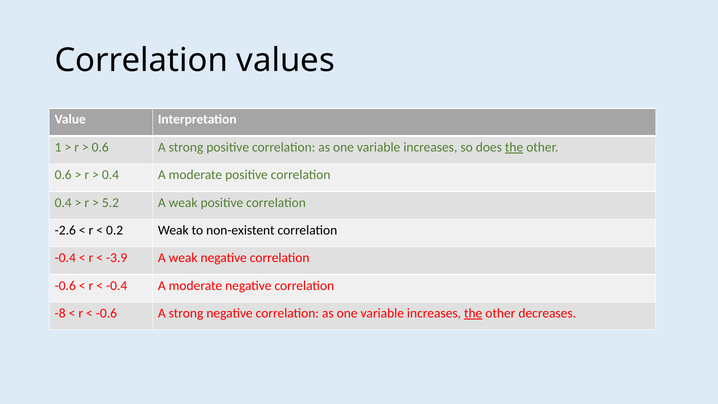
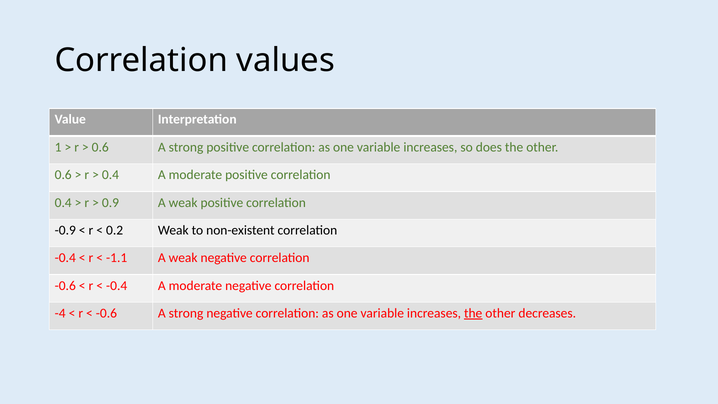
the underline: present -> none (514, 147)
5.2: 5.2 -> 0.9 (110, 202)
-2.6: -2.6 -> -0.9 (65, 230)
-3.9: -3.9 -> -1.1 (117, 258)
-8: -8 -> -4 (60, 313)
